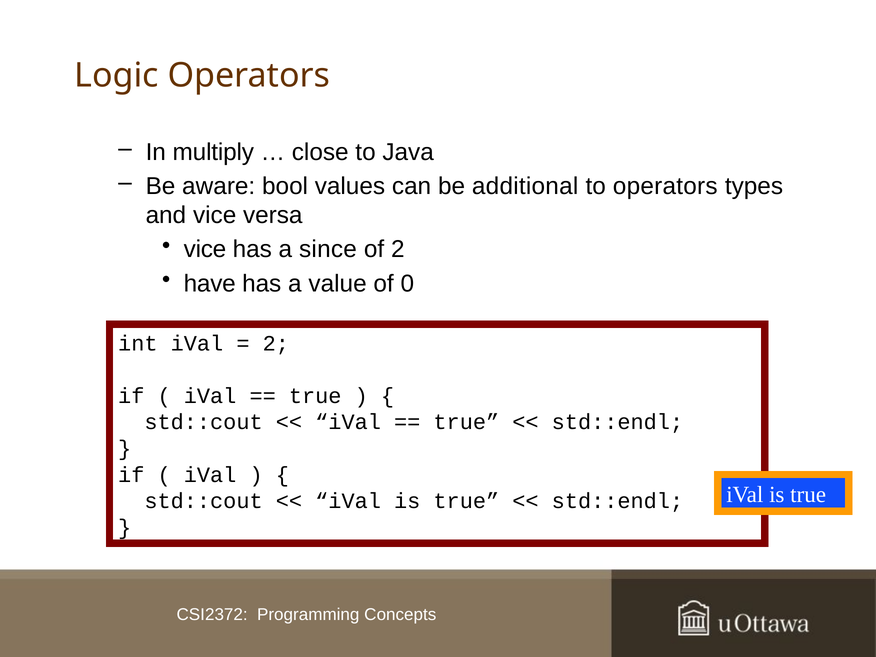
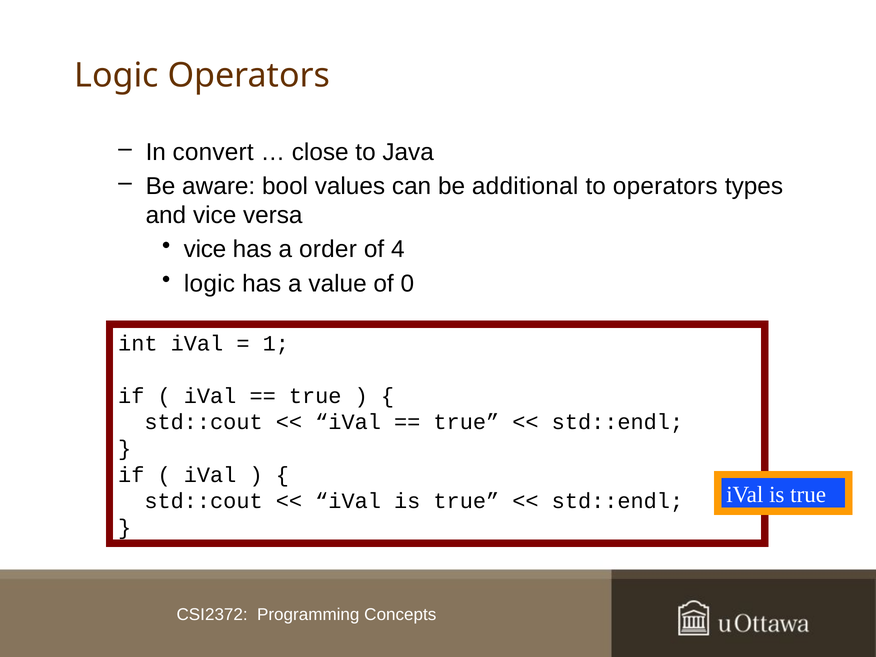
multiply: multiply -> convert (213, 152)
since: since -> order (328, 249)
of 2: 2 -> 4 (398, 249)
have: have -> logic (209, 284)
2: 2 -> 1 (276, 343)
